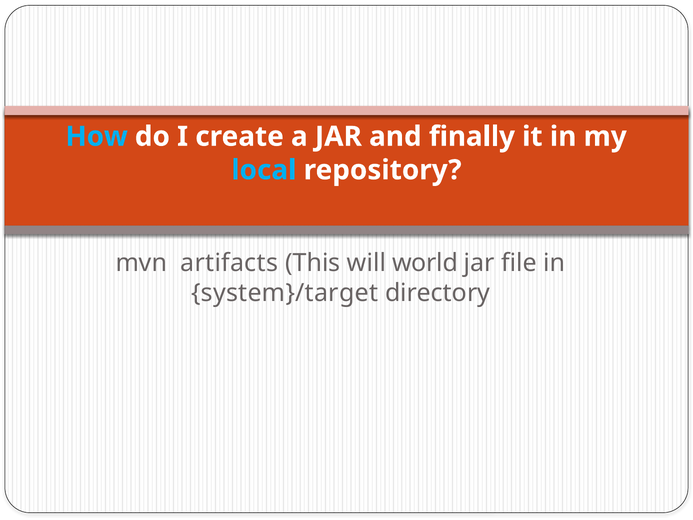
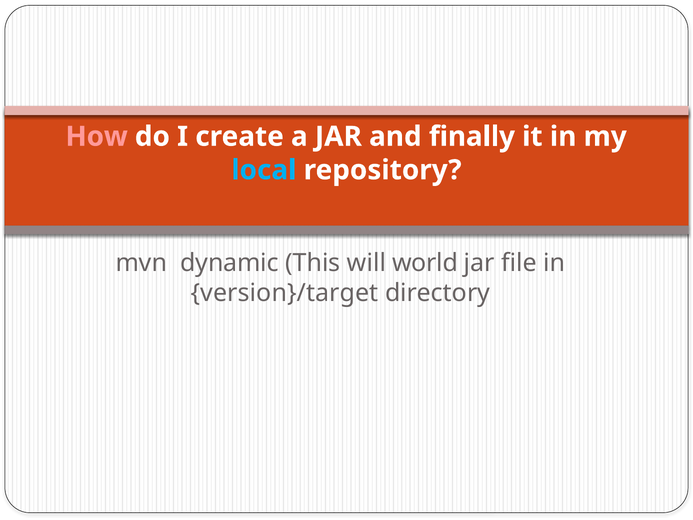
How colour: light blue -> pink (97, 136)
artifacts: artifacts -> dynamic (229, 263)
system}/target: system}/target -> version}/target (285, 293)
